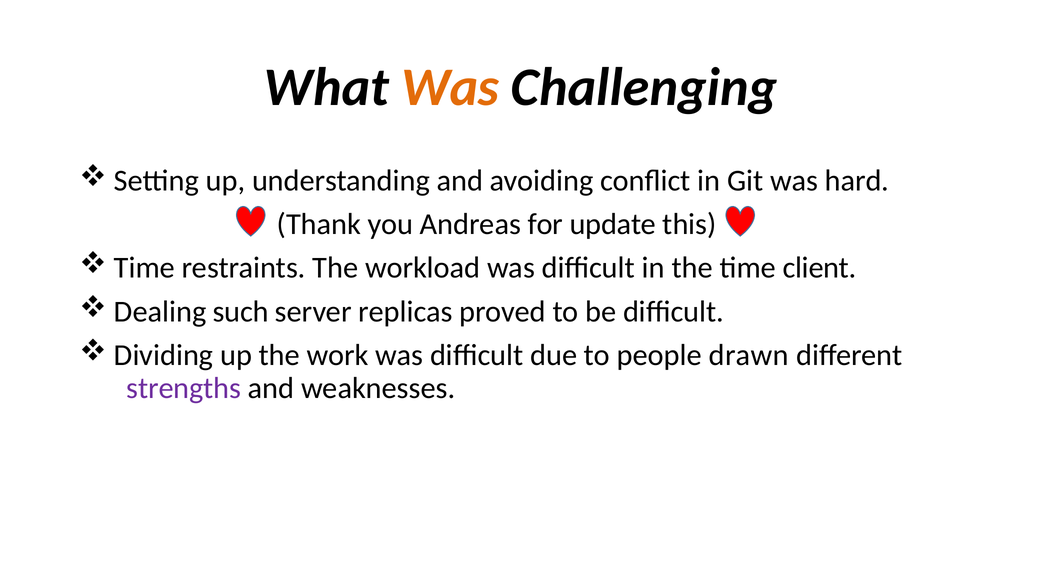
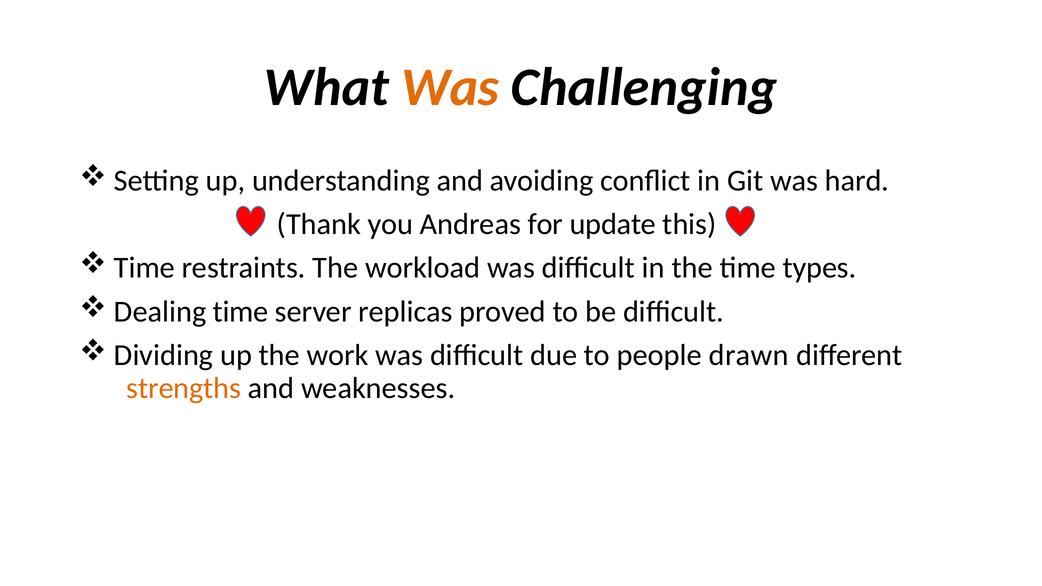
client: client -> types (820, 268)
Dealing such: such -> time (241, 312)
strengths colour: purple -> orange (184, 388)
